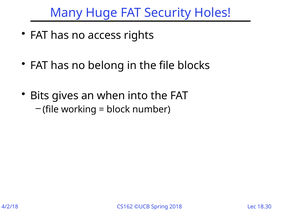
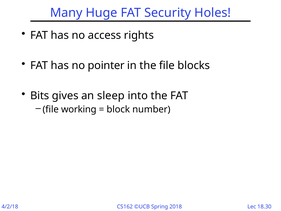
belong: belong -> pointer (106, 65)
when: when -> sleep (111, 95)
